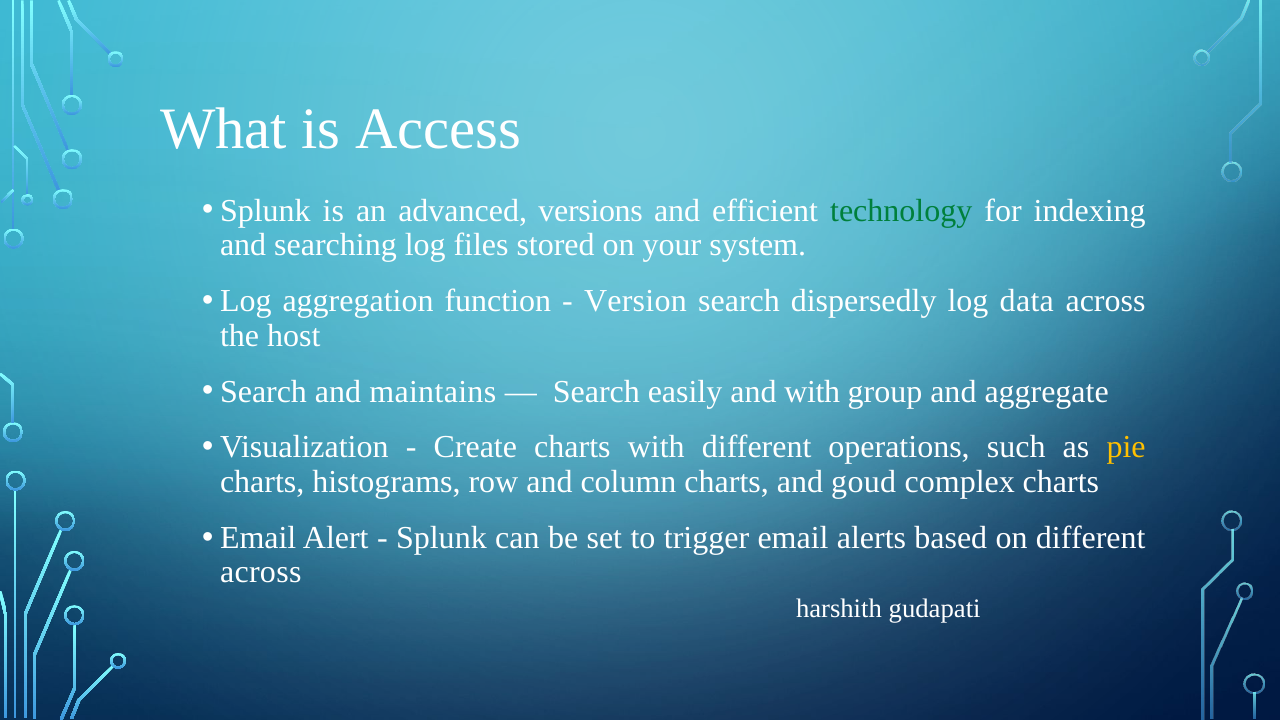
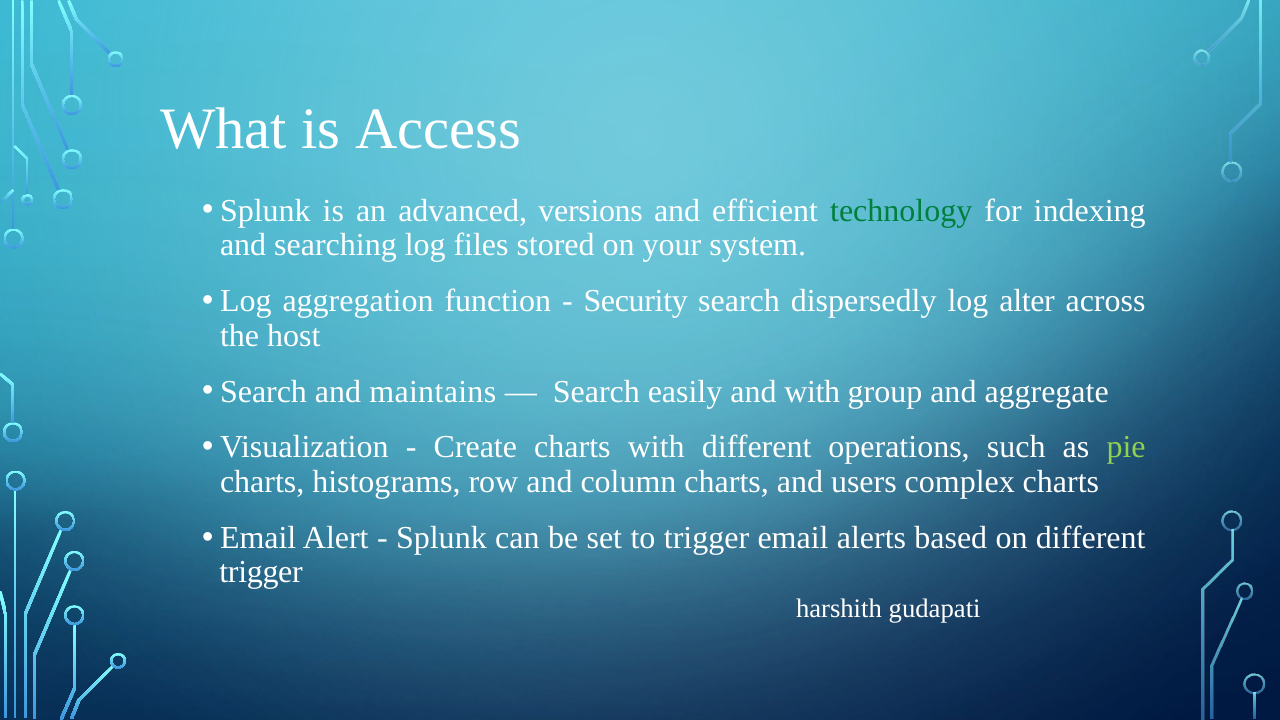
Version: Version -> Security (636, 301)
data: data -> alter (1027, 301)
pie colour: yellow -> light green (1126, 447)
goud: goud -> users (864, 482)
across: across -> trigger (261, 572)
